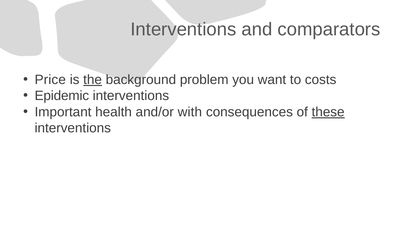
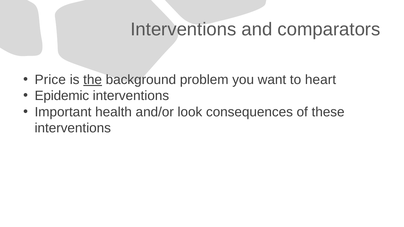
costs: costs -> heart (321, 80)
with: with -> look (190, 112)
these underline: present -> none (328, 112)
